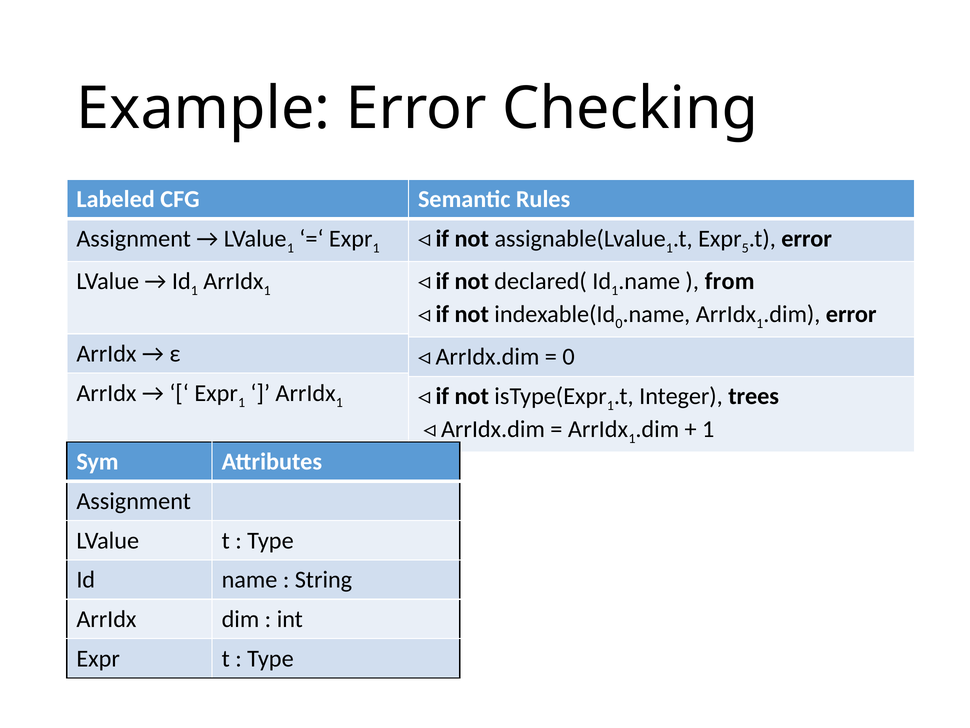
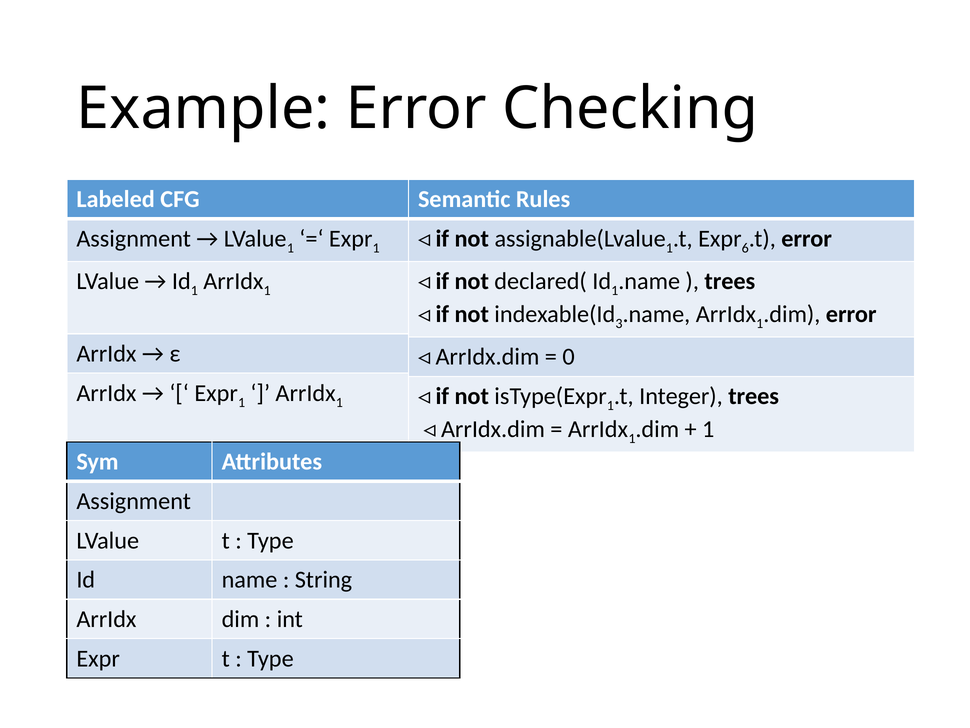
5: 5 -> 6 (745, 248)
from: from -> trees (730, 281)
0: 0 -> 3 (619, 324)
